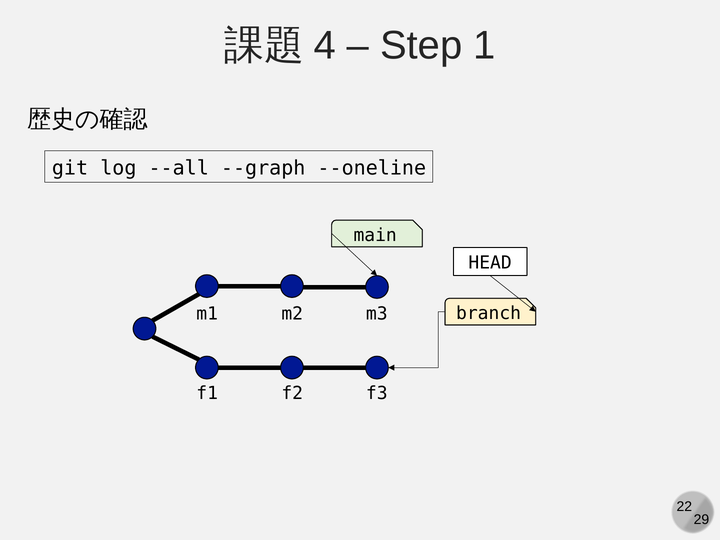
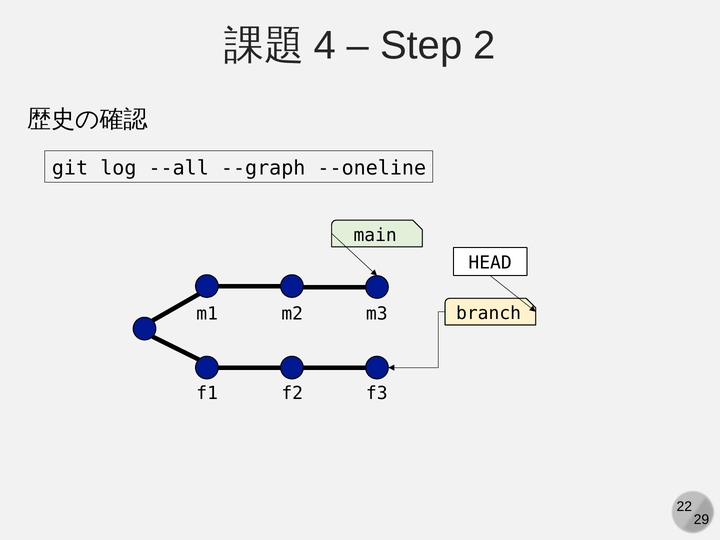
1: 1 -> 2 (484, 45)
